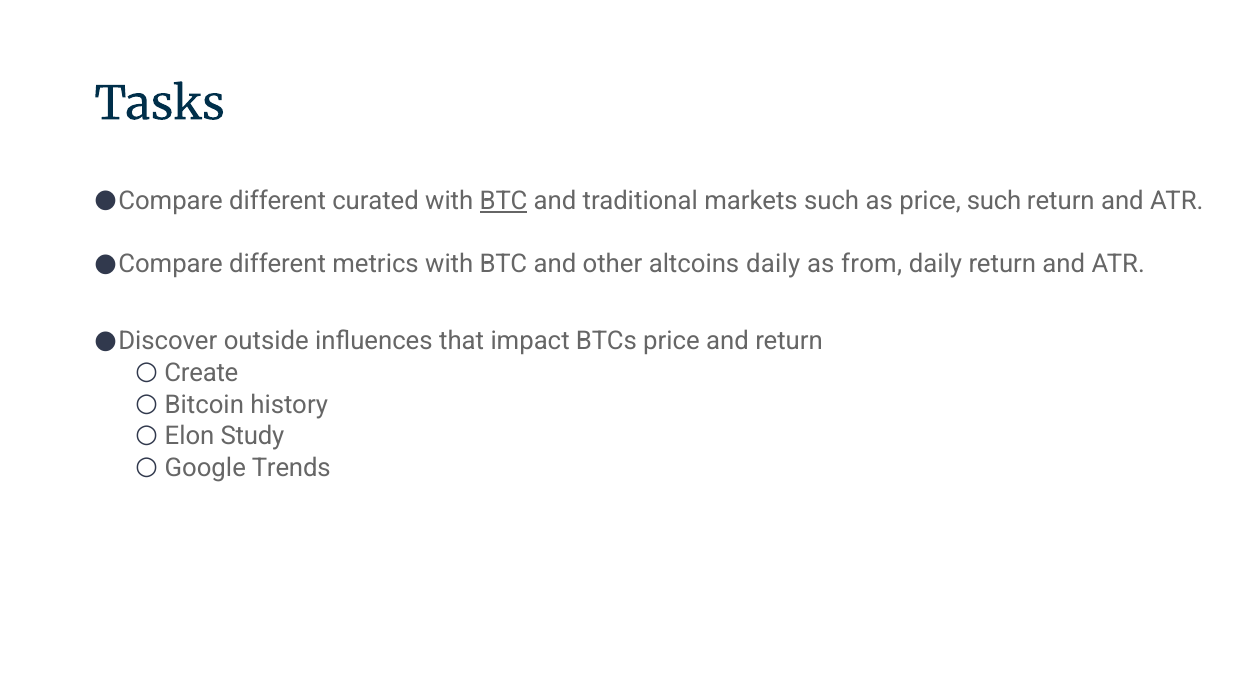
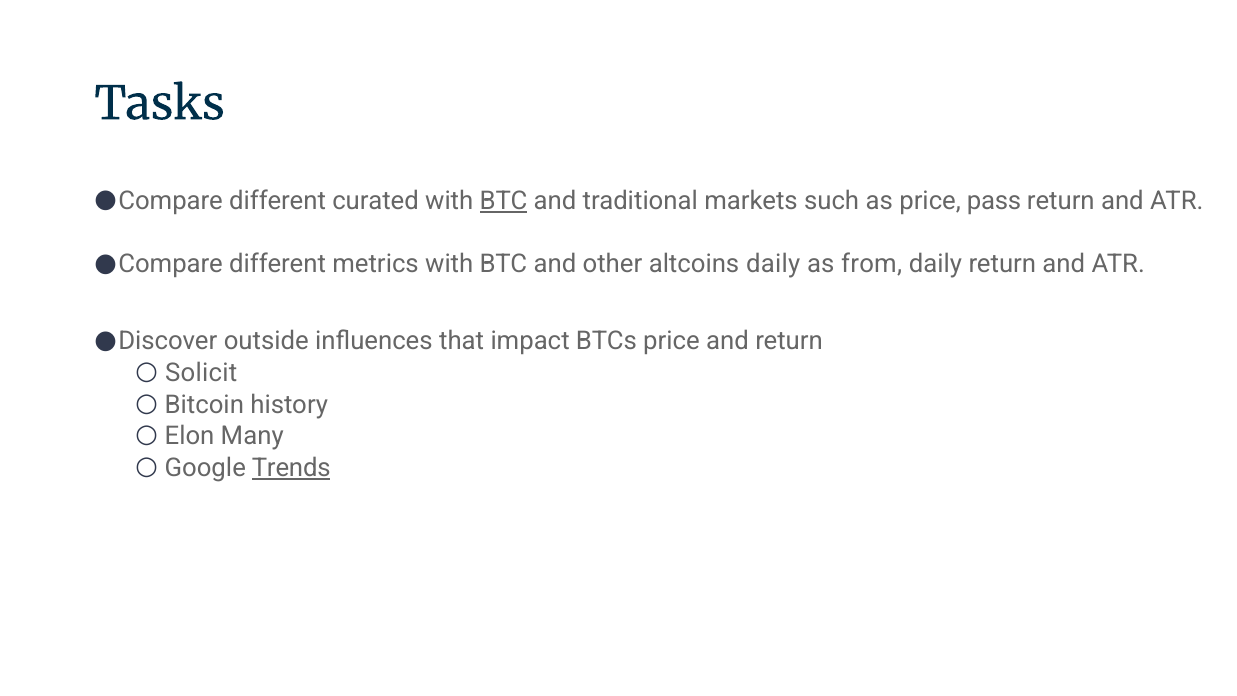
price such: such -> pass (994, 201)
Create: Create -> Solicit (201, 373)
Study: Study -> Many (252, 436)
Trends underline: none -> present (291, 468)
